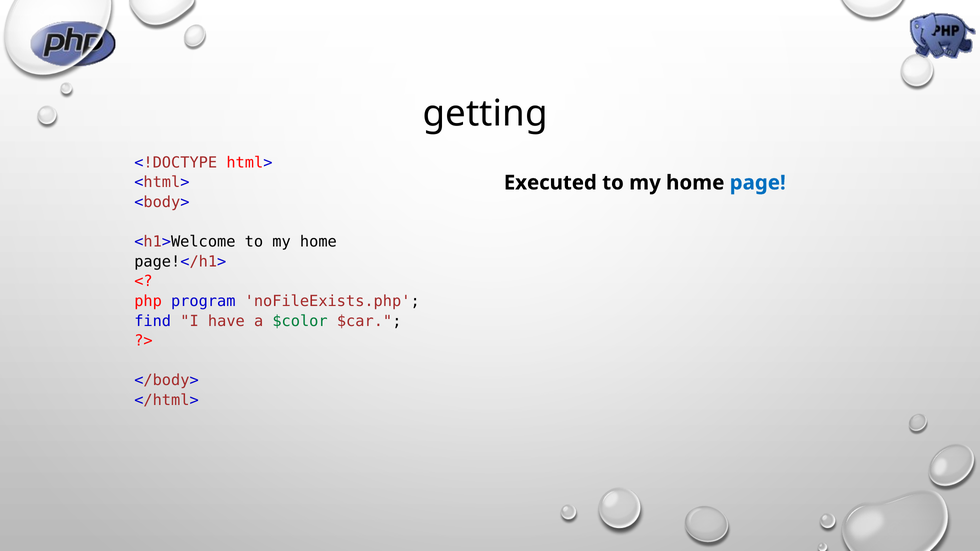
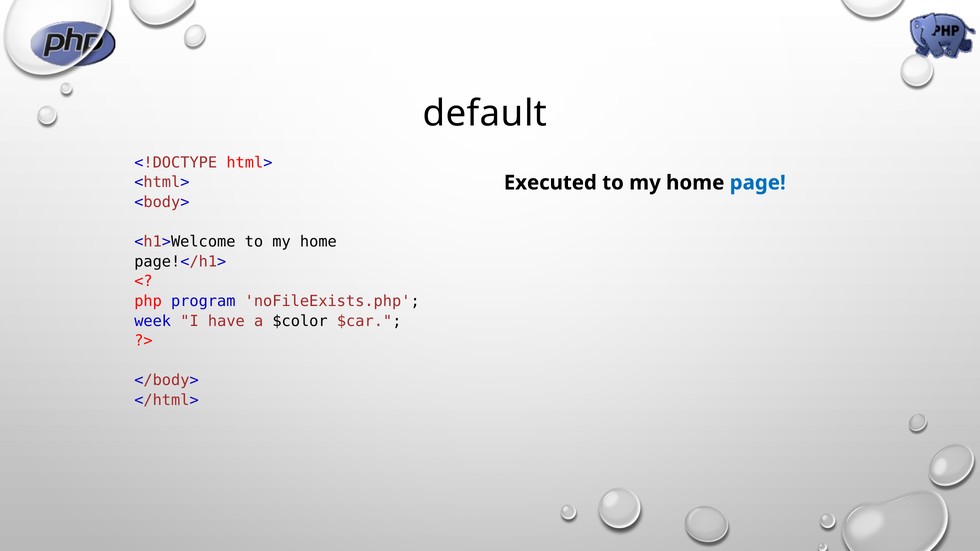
getting: getting -> default (485, 114)
find: find -> week (153, 321)
$color colour: green -> black (300, 321)
